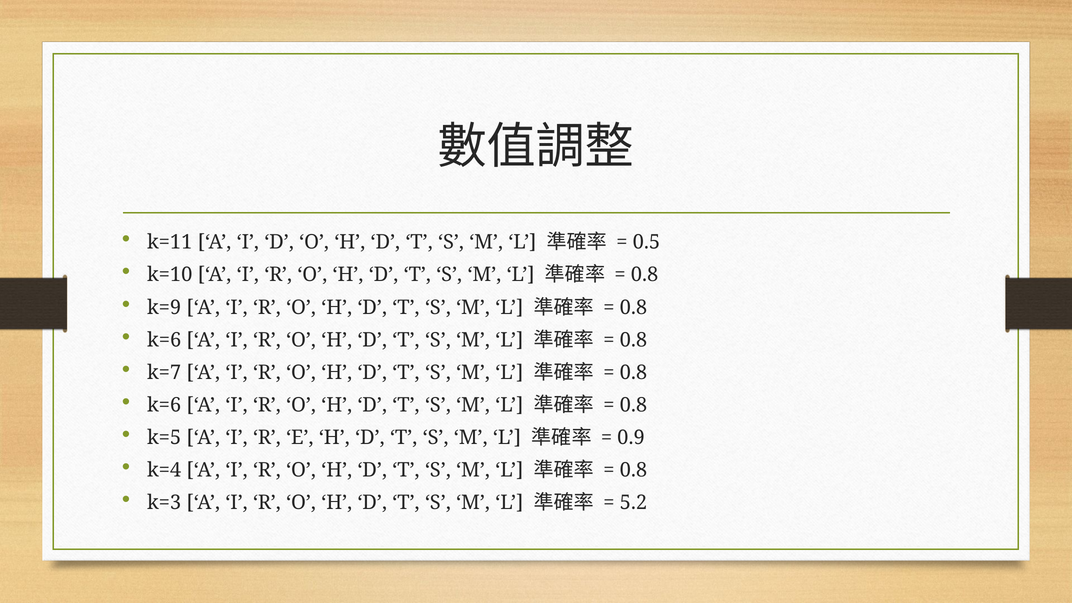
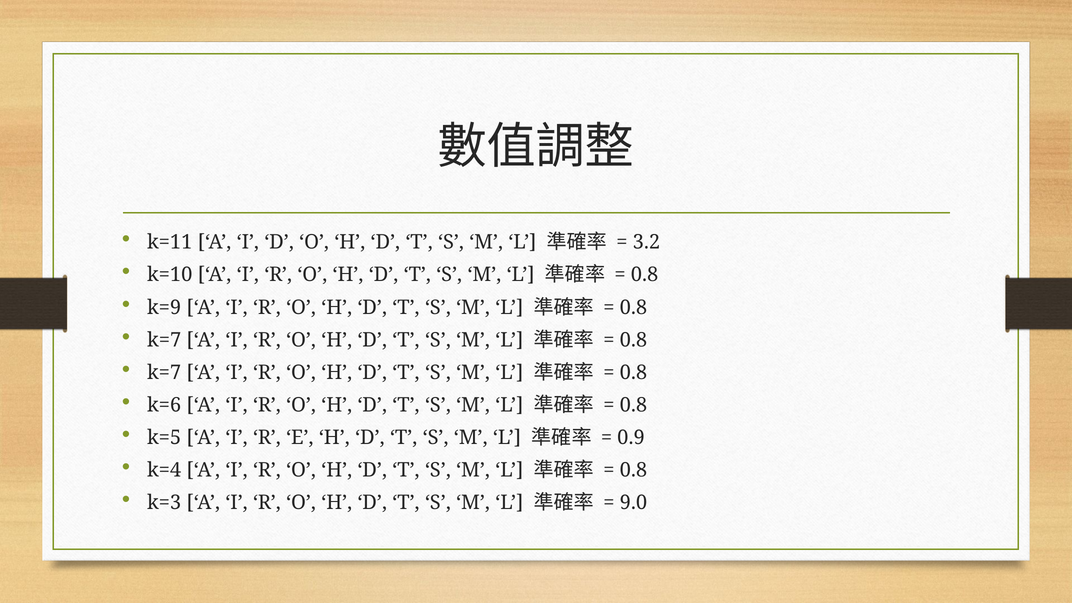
0.5: 0.5 -> 3.2 (646, 242)
k=6: k=6 -> k=7 (164, 340)
5.2: 5.2 -> 9.0 (633, 503)
